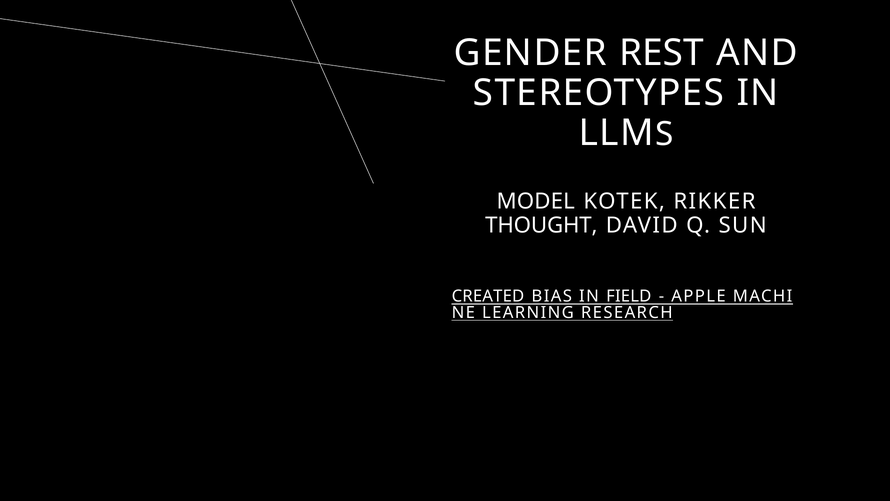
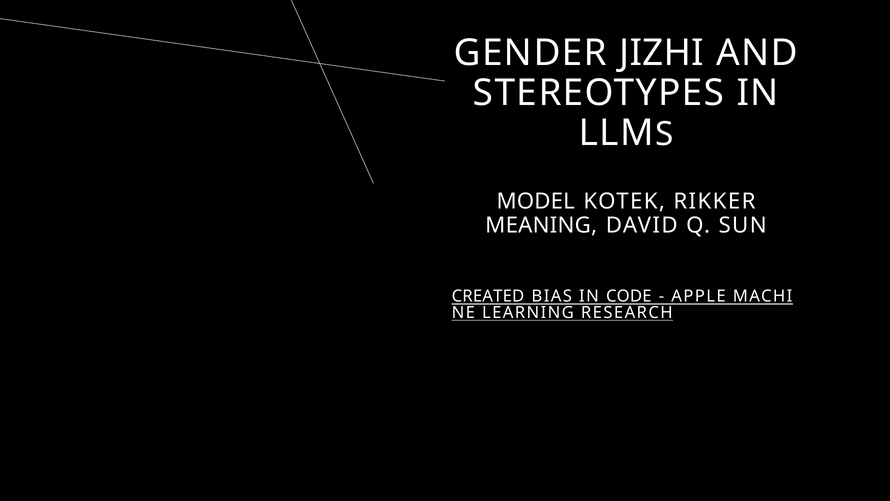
REST: REST -> JIZHI (662, 53)
THOUGHT: THOUGHT -> MEANING (541, 225)
FIELD: FIELD -> CODE (629, 296)
